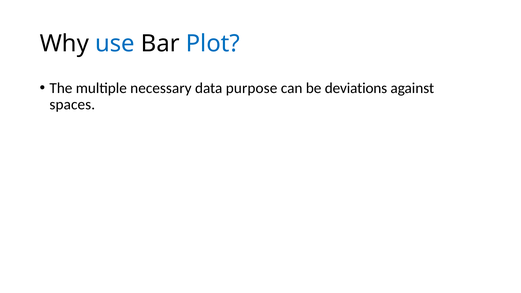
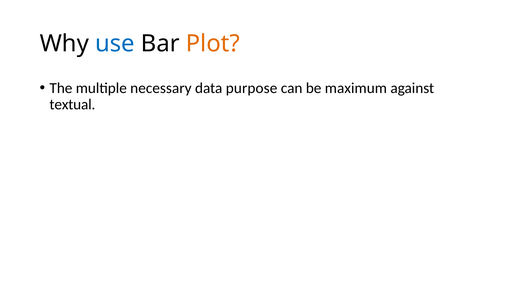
Plot colour: blue -> orange (213, 44)
deviations: deviations -> maximum (356, 88)
spaces: spaces -> textual (72, 105)
